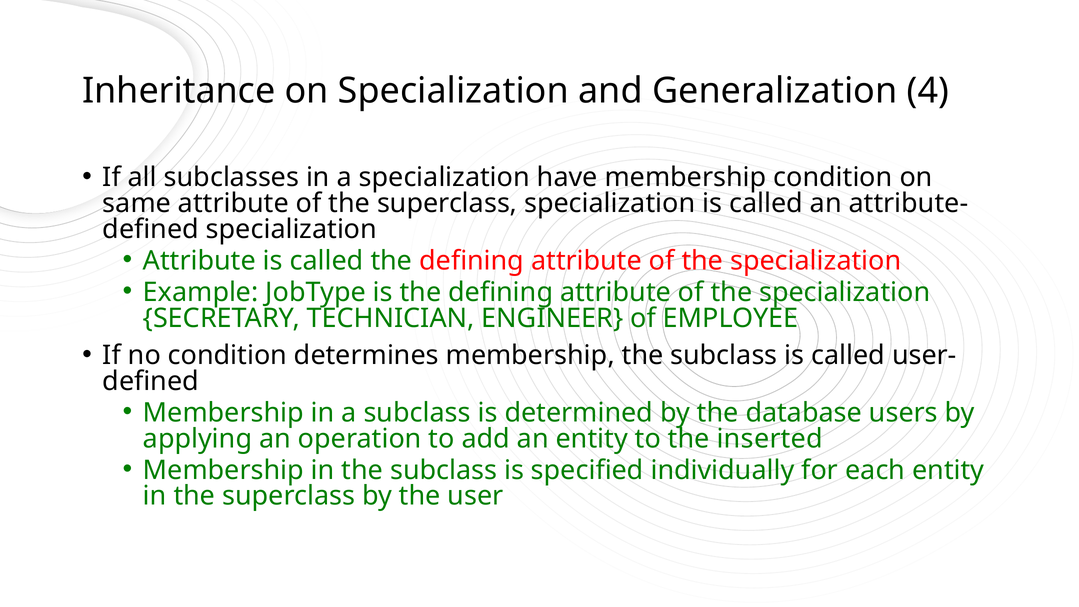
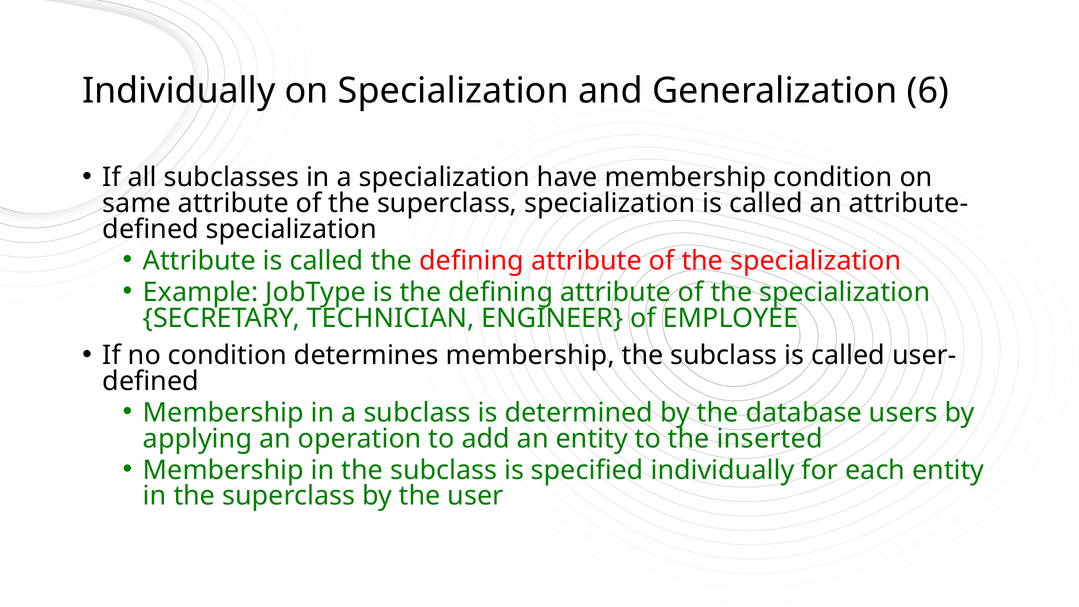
Inheritance: Inheritance -> Individually (179, 91)
4: 4 -> 6 (928, 91)
